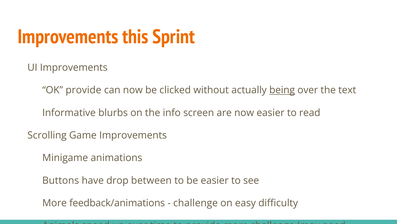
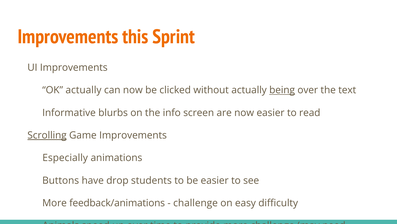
OK provide: provide -> actually (83, 90)
Scrolling underline: none -> present (47, 135)
Minigame: Minigame -> Especially (65, 157)
between: between -> students (151, 180)
